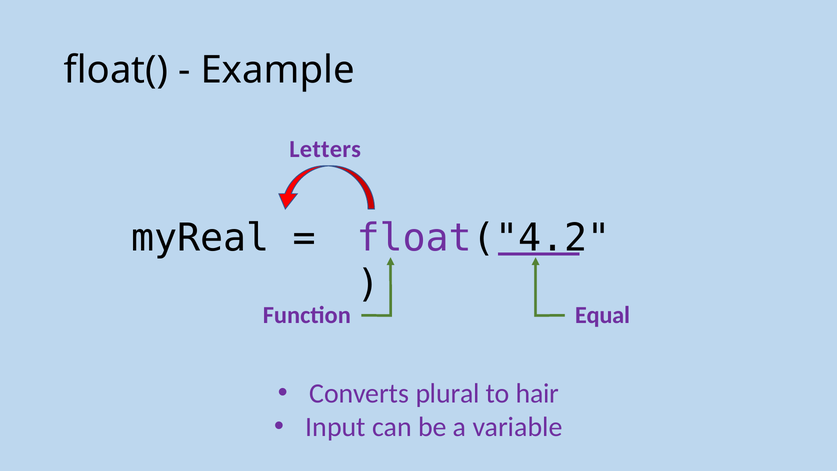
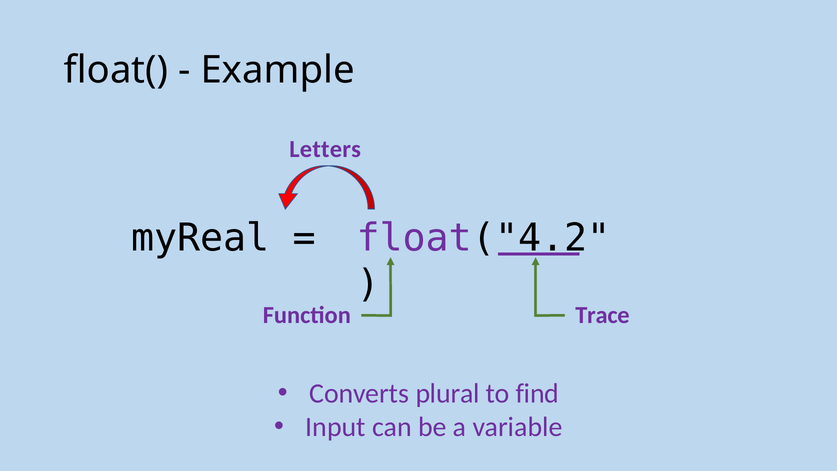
Equal: Equal -> Trace (602, 315)
hair: hair -> find (537, 394)
